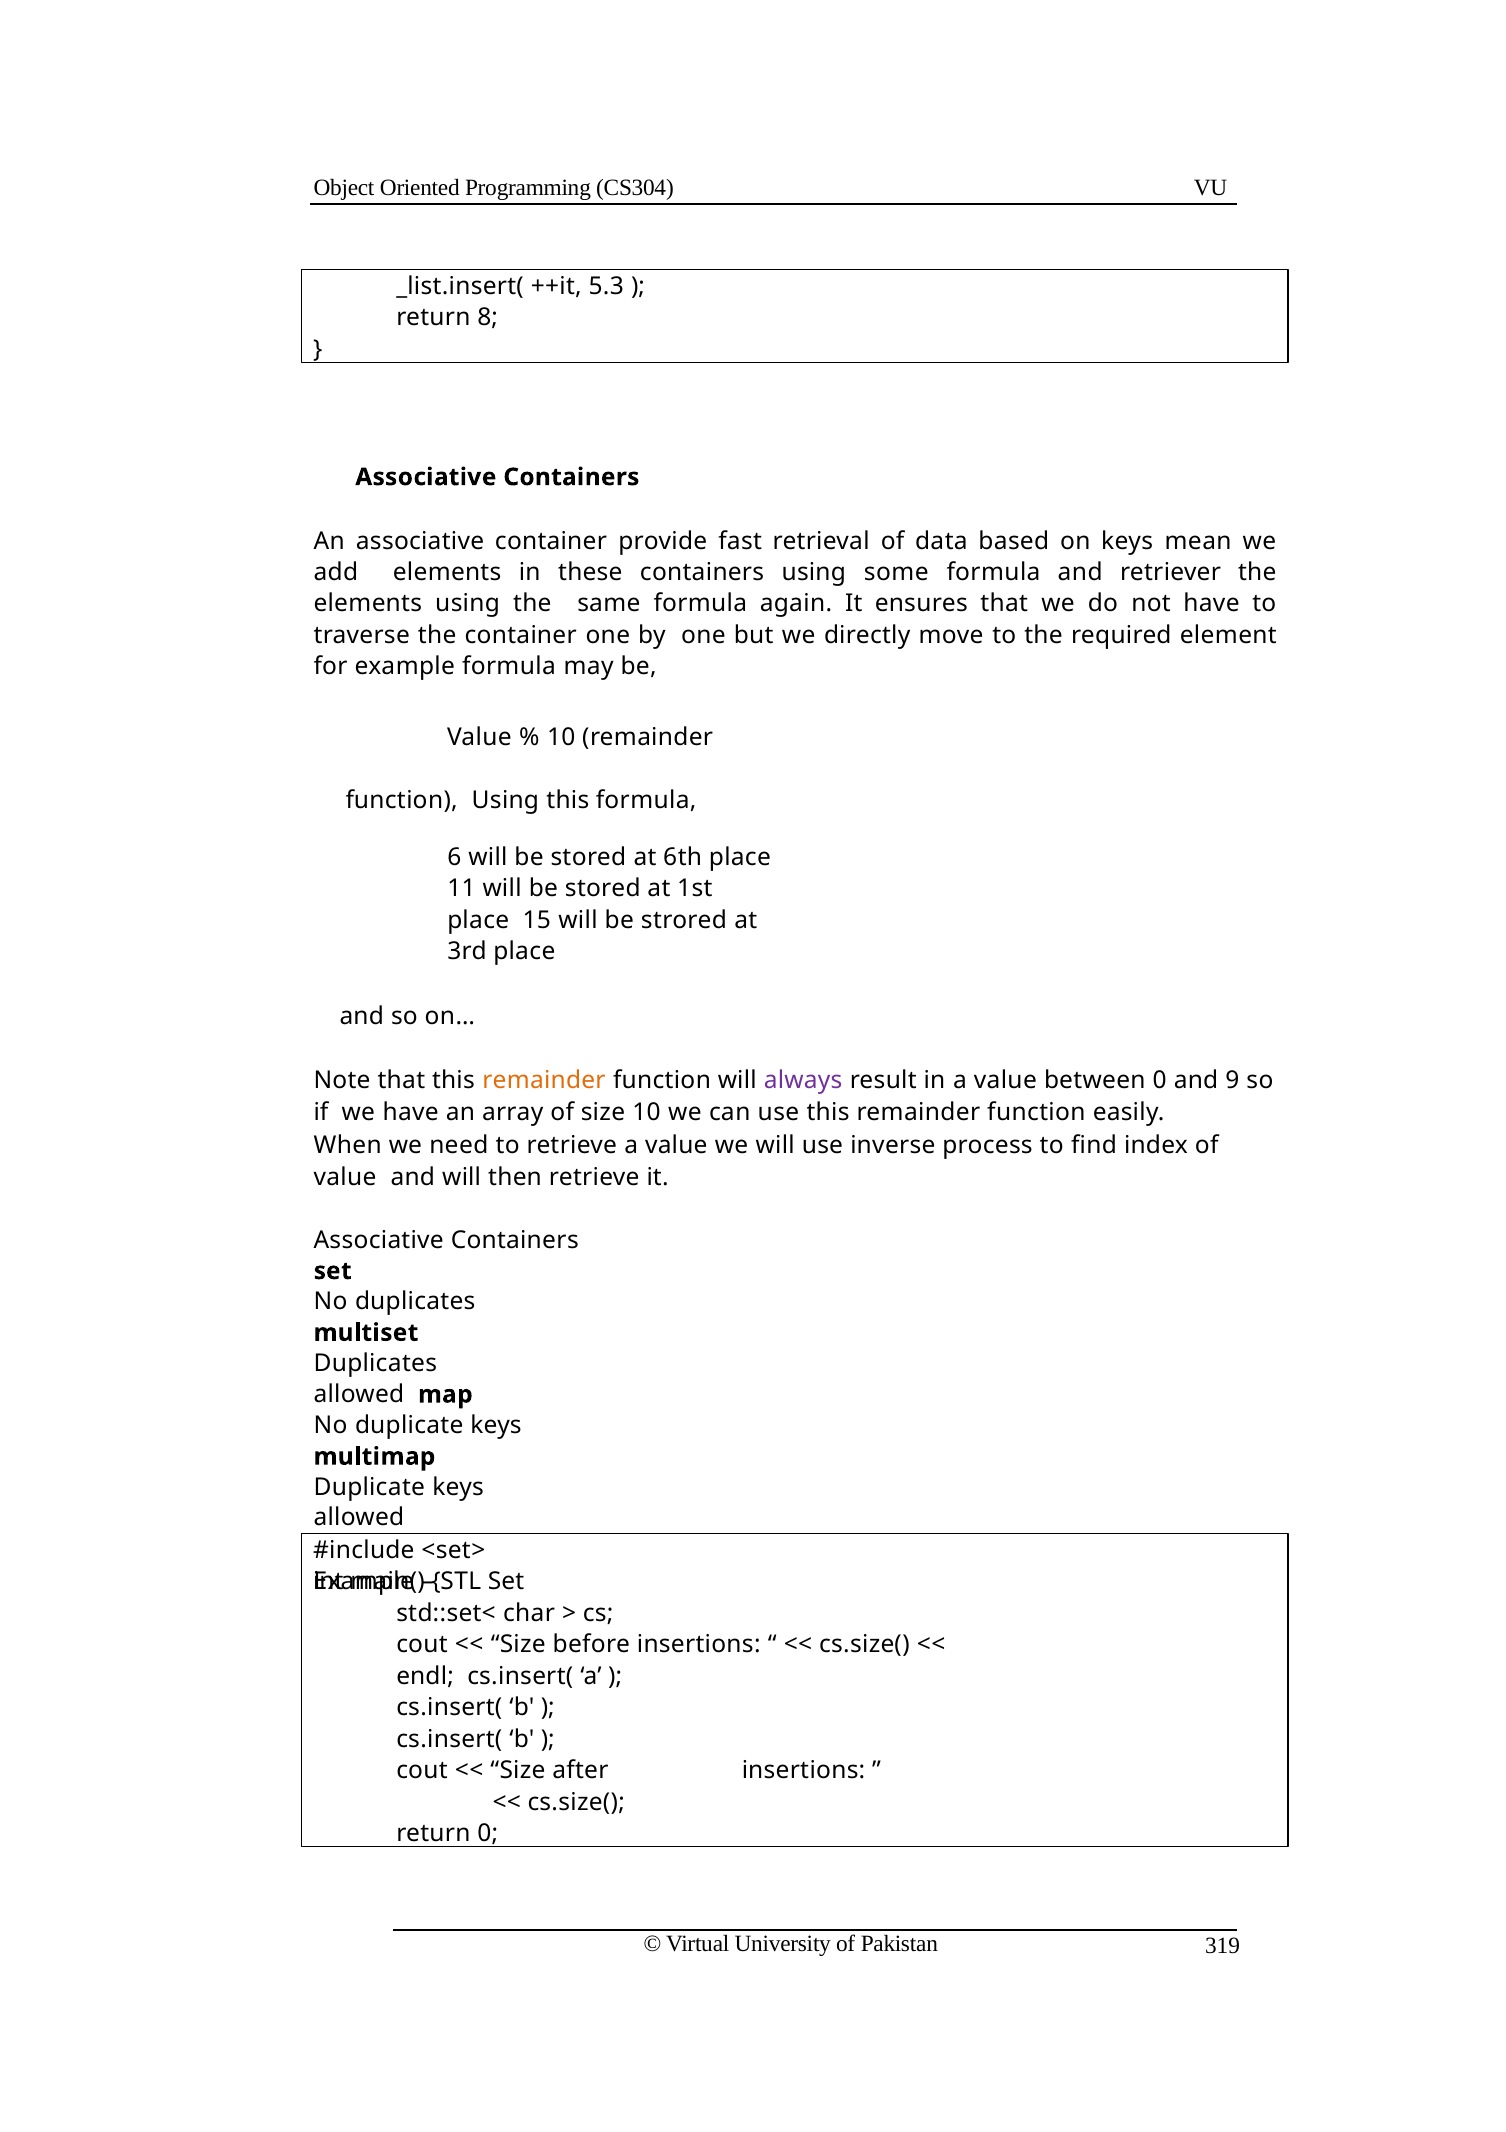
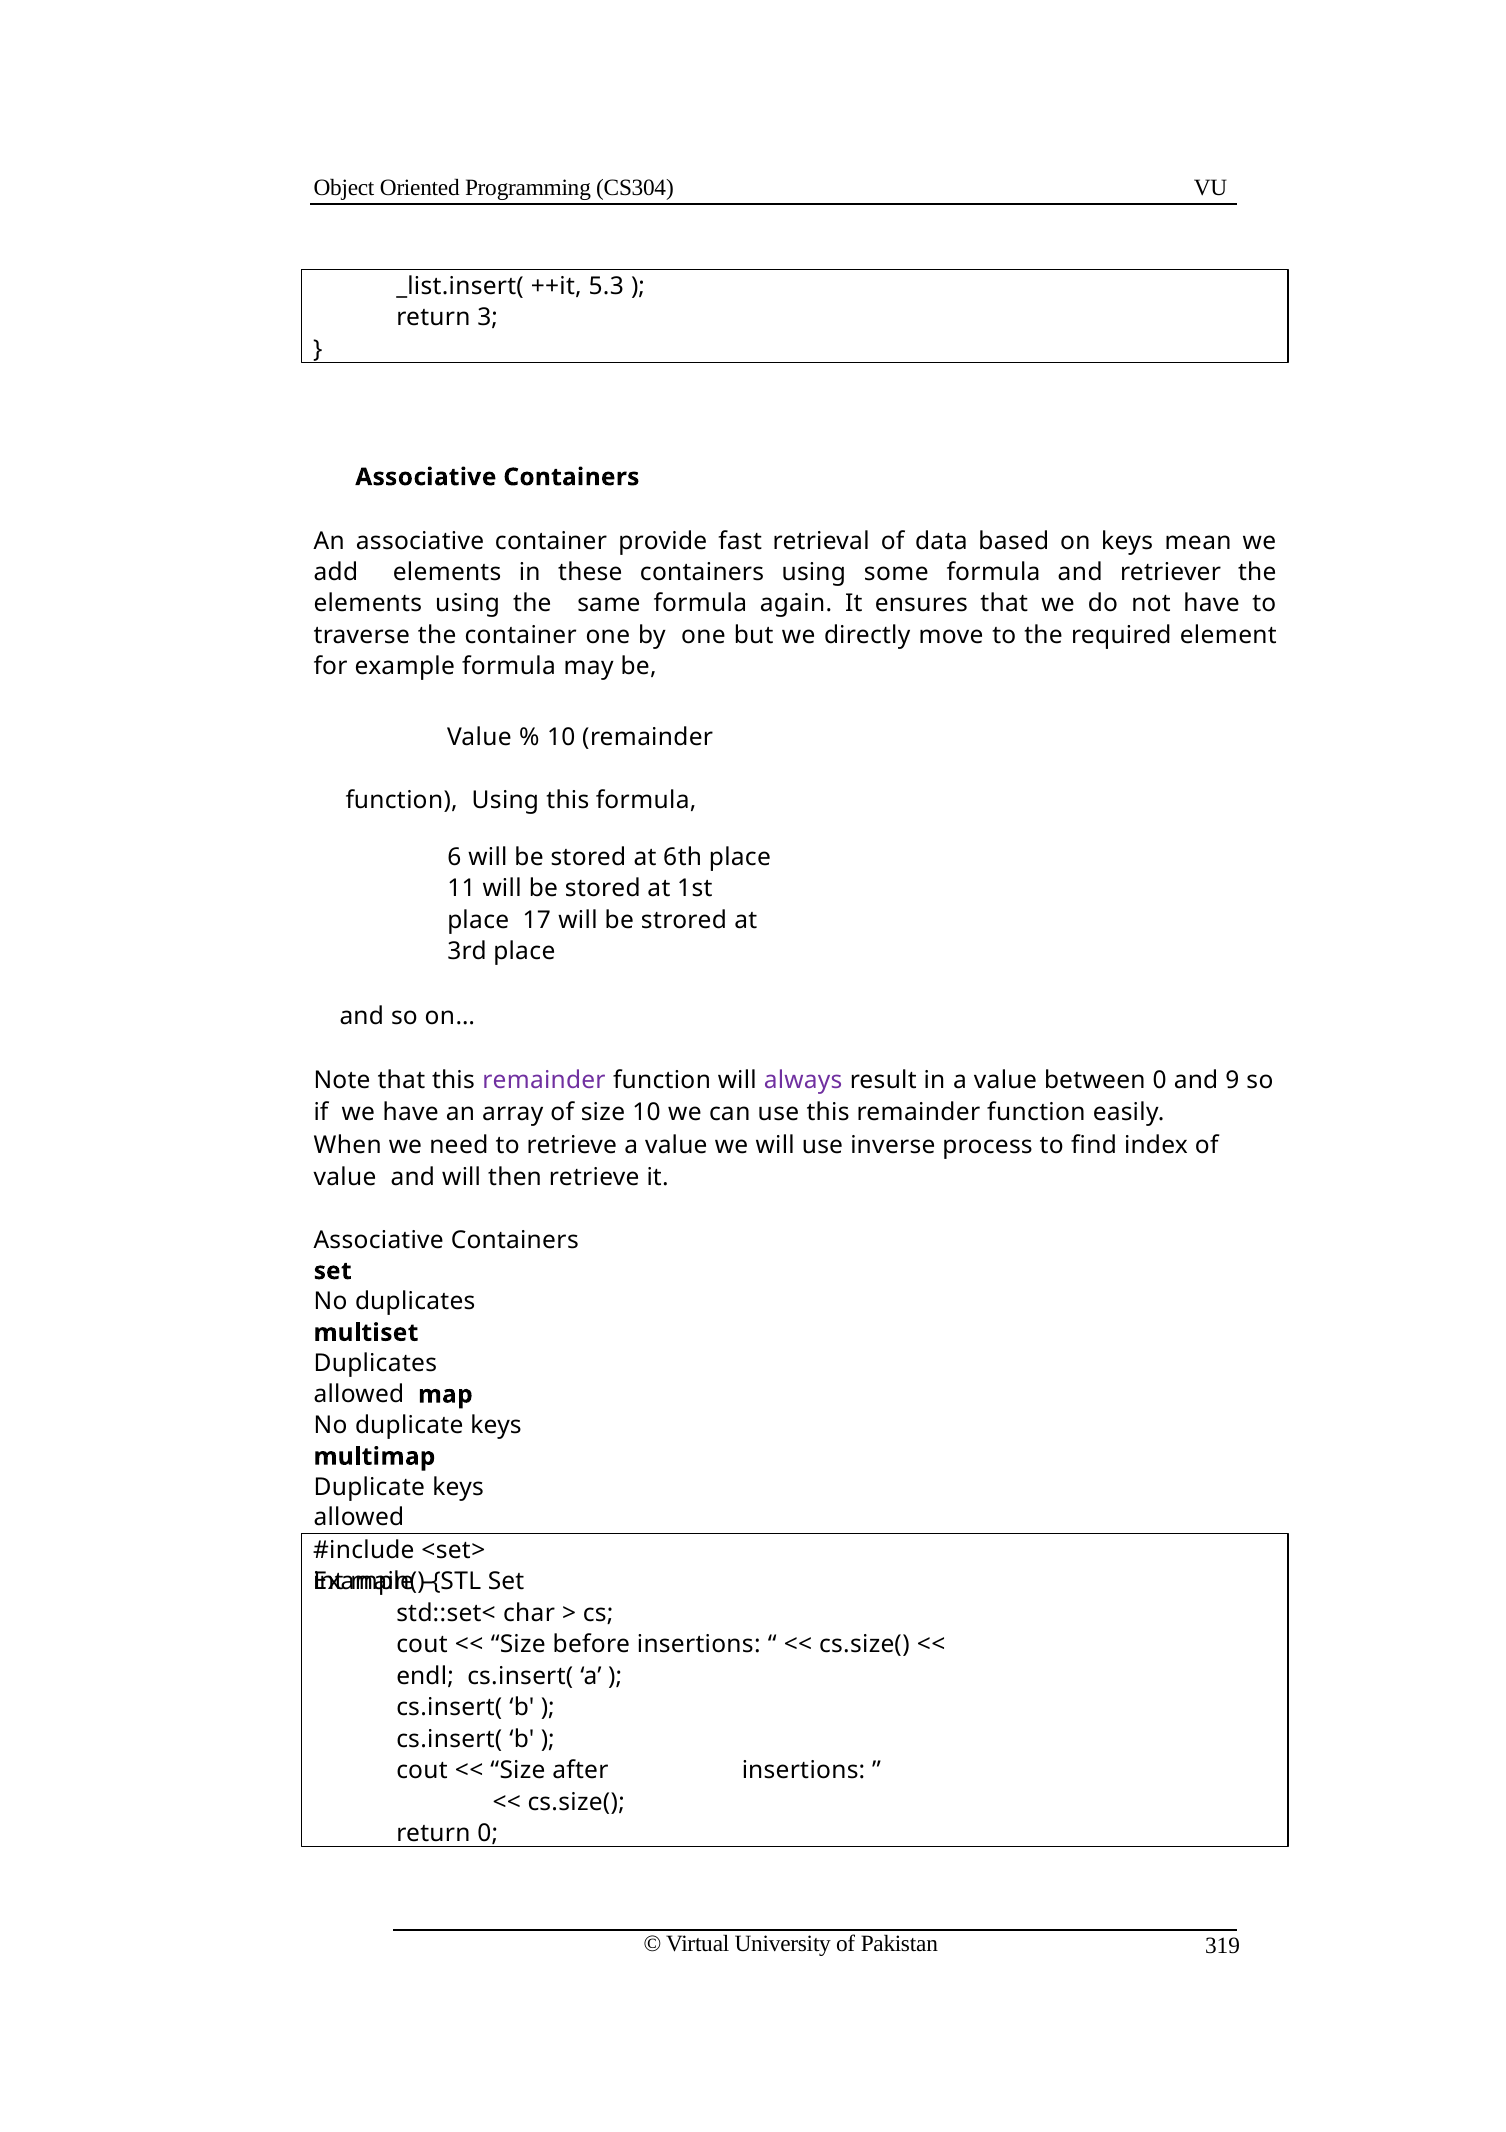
8: 8 -> 3 (488, 318)
15: 15 -> 17 (537, 920)
remainder colour: orange -> purple (544, 1080)
